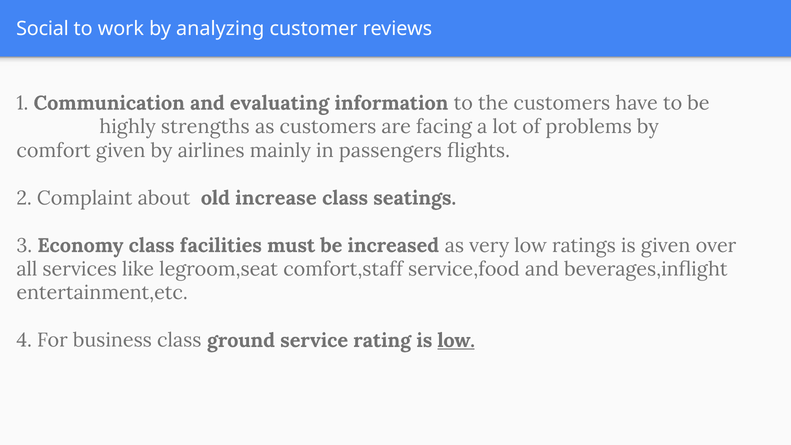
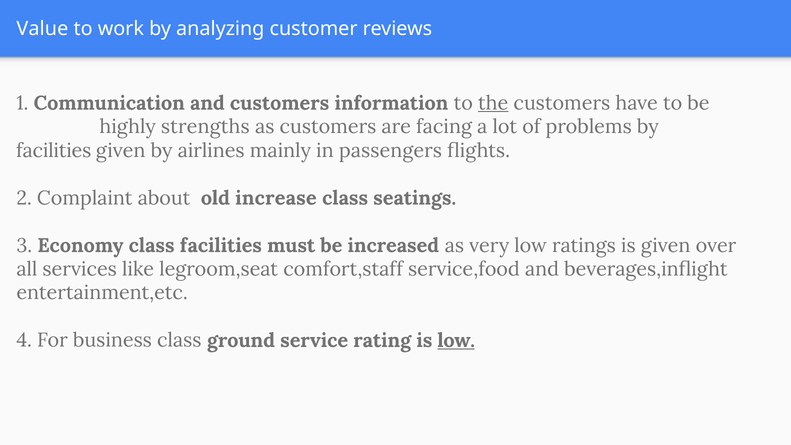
Social: Social -> Value (42, 29)
and evaluating: evaluating -> customers (280, 103)
the underline: none -> present (493, 103)
comfort: comfort -> facilities (54, 151)
